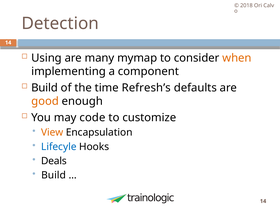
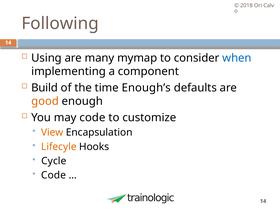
Detection: Detection -> Following (60, 23)
when colour: orange -> blue (237, 58)
Refresh’s: Refresh’s -> Enough’s (146, 88)
Lifecyle colour: blue -> orange (59, 147)
Deals: Deals -> Cycle (54, 161)
Build: Build -> Code (54, 175)
